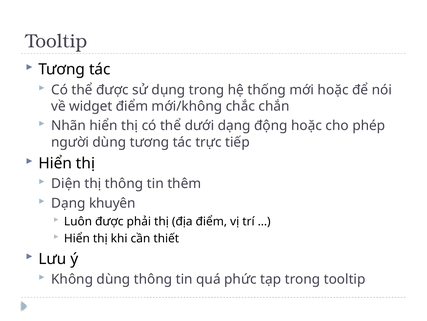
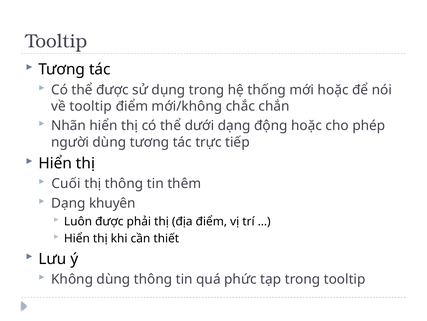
về widget: widget -> tooltip (91, 106)
Diện: Diện -> Cuối (66, 183)
